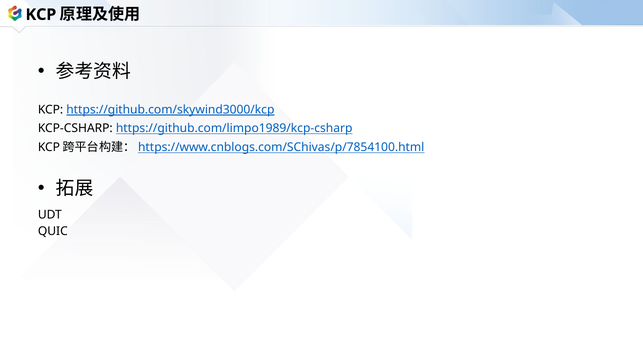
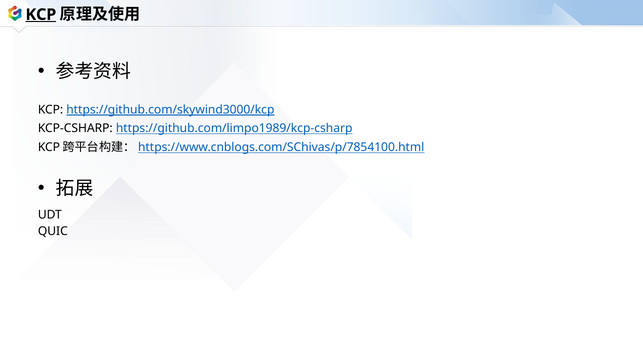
KCP underline: none -> present (41, 15)
